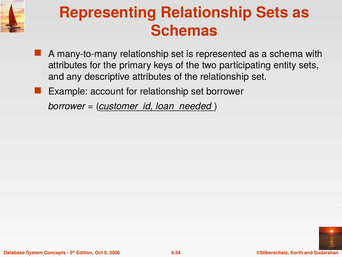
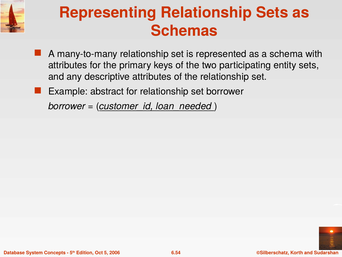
account: account -> abstract (107, 91)
